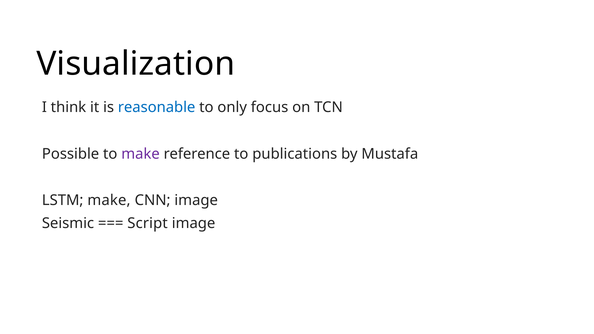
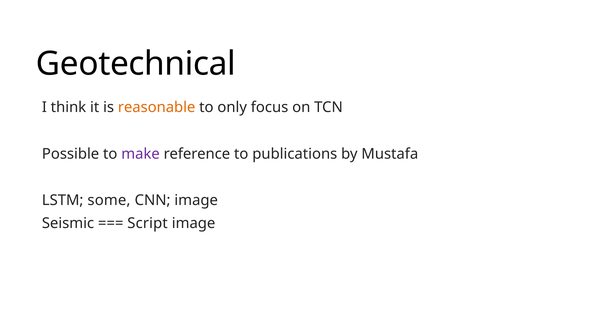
Visualization: Visualization -> Geotechnical (136, 64)
reasonable colour: blue -> orange (157, 107)
LSTM make: make -> some (109, 200)
